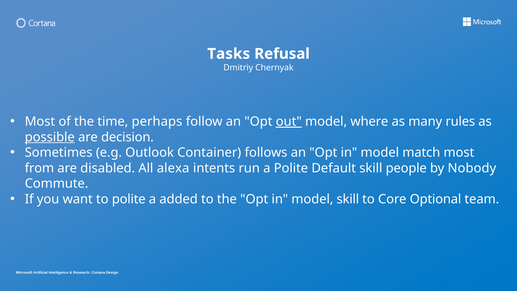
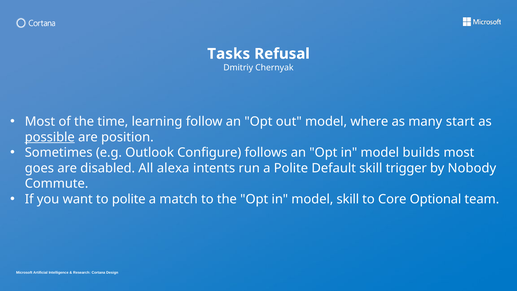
perhaps: perhaps -> learning (157, 121)
out underline: present -> none (289, 121)
rules: rules -> start (460, 121)
decision: decision -> position (127, 137)
Container: Container -> Configure (209, 152)
match: match -> builds (421, 152)
from: from -> goes (39, 168)
people: people -> trigger (406, 168)
added: added -> match (179, 199)
